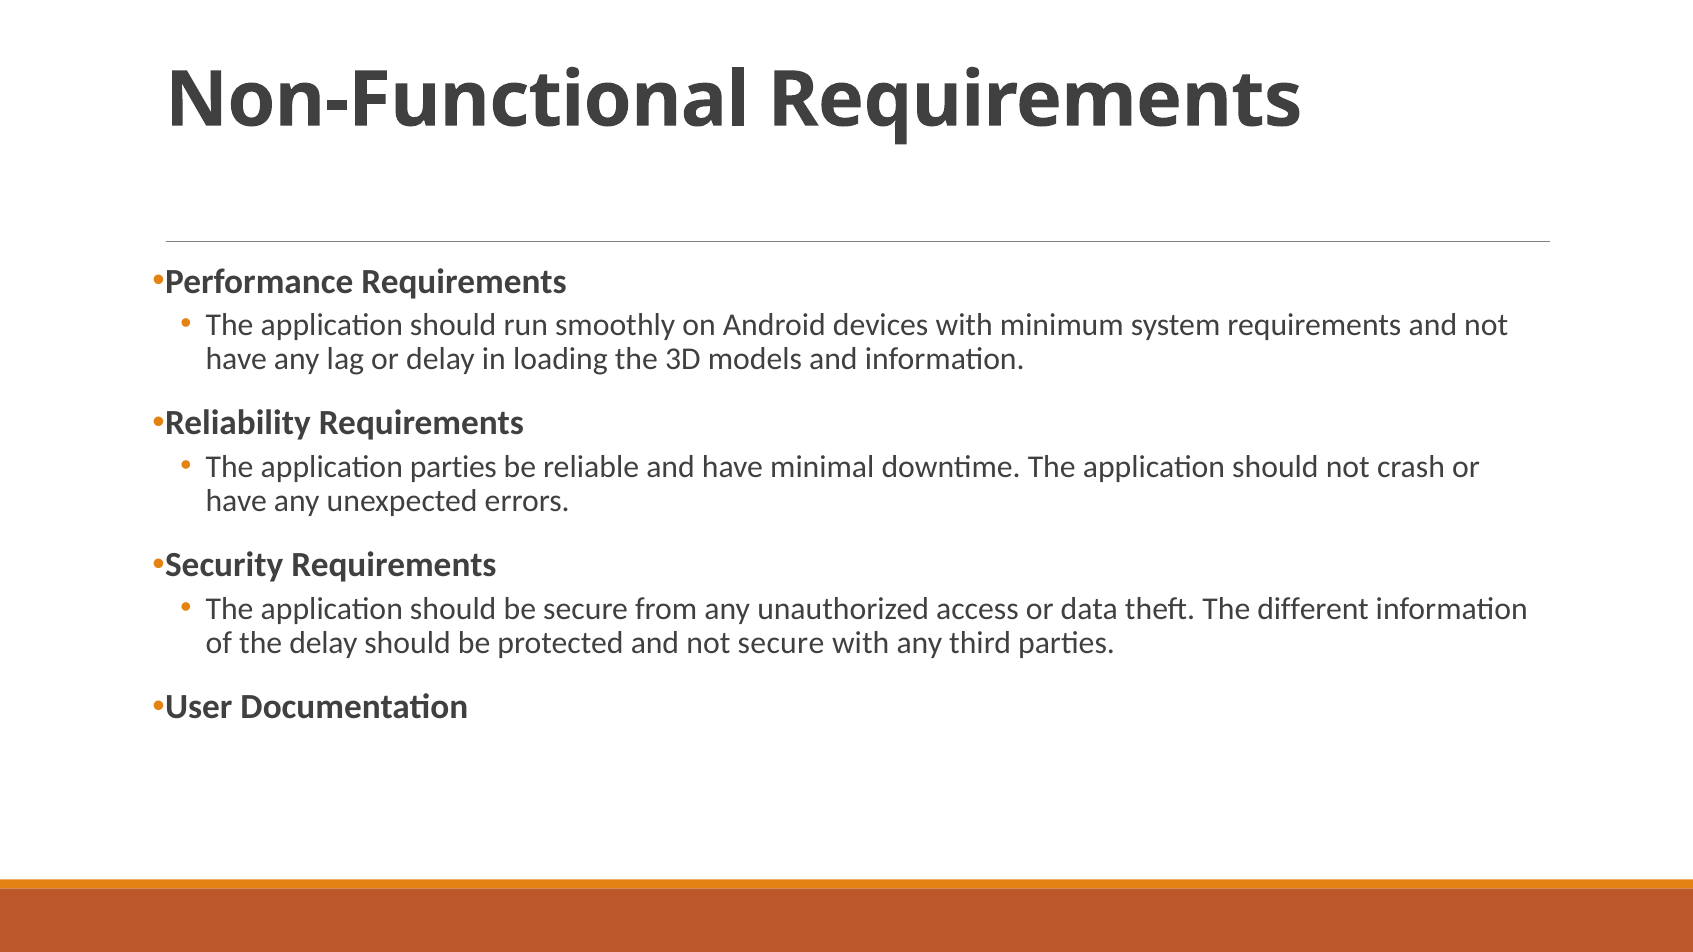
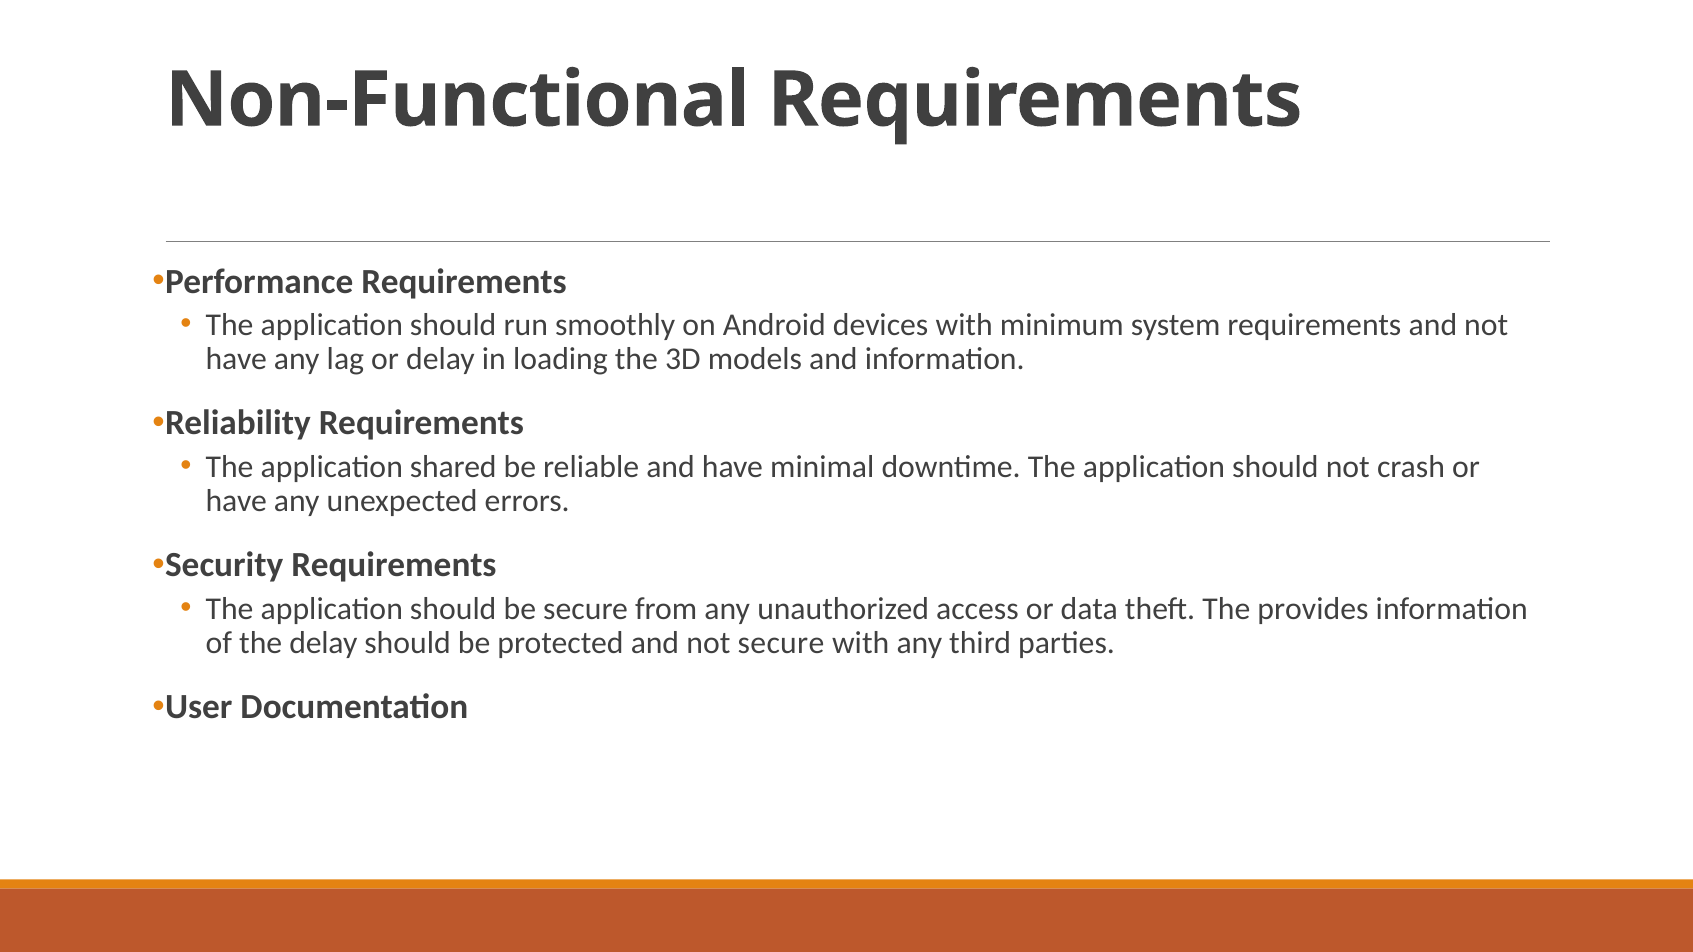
application parties: parties -> shared (453, 467)
different: different -> provides (1313, 609)
